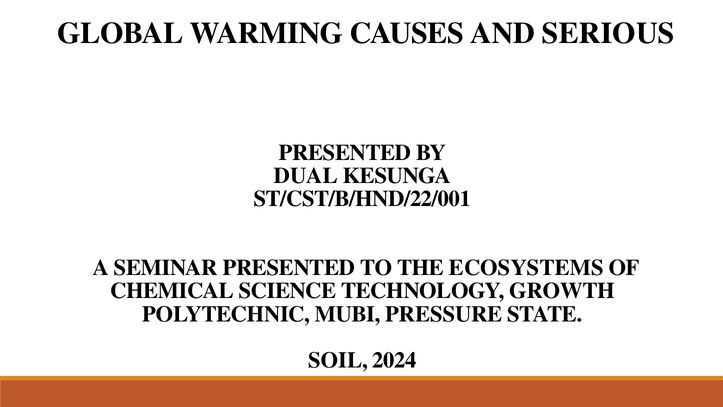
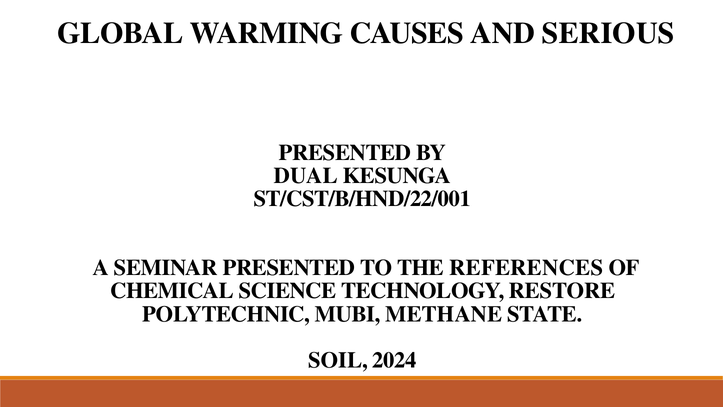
ECOSYSTEMS: ECOSYSTEMS -> REFERENCES (526, 268)
GROWTH: GROWTH -> RESTORE (562, 291)
PRESSURE: PRESSURE -> METHANE (444, 314)
